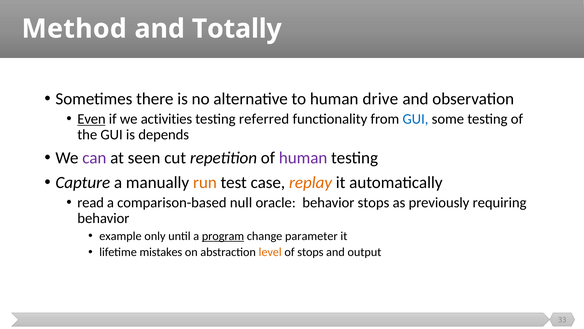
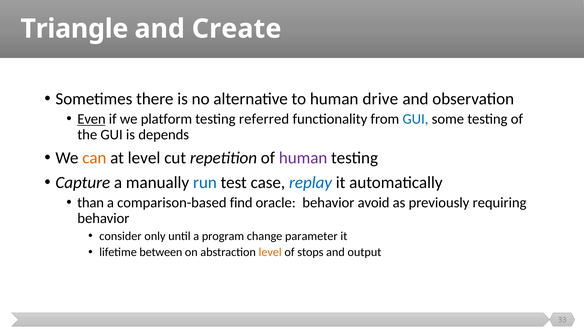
Method: Method -> Triangle (74, 29)
Totally: Totally -> Create (237, 29)
activities: activities -> platform (166, 119)
can colour: purple -> orange (94, 158)
at seen: seen -> level (144, 158)
run colour: orange -> blue (205, 182)
replay colour: orange -> blue (311, 182)
read: read -> than (91, 202)
null: null -> find (241, 202)
behavior stops: stops -> avoid (374, 202)
example: example -> consider (120, 236)
program underline: present -> none (223, 236)
mistakes: mistakes -> between (161, 252)
